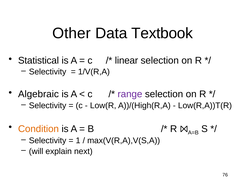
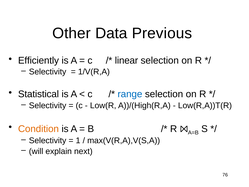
Textbook: Textbook -> Previous (162, 33)
Statistical: Statistical -> Efficiently (38, 60)
Algebraic: Algebraic -> Statistical (38, 94)
range colour: purple -> blue (130, 94)
